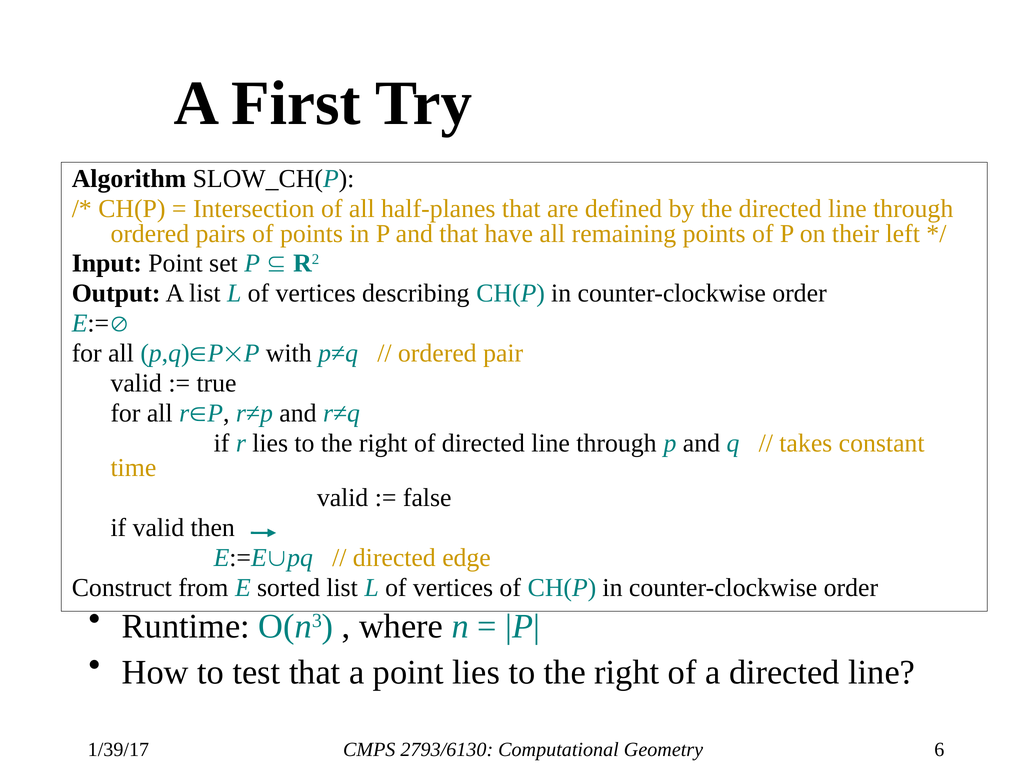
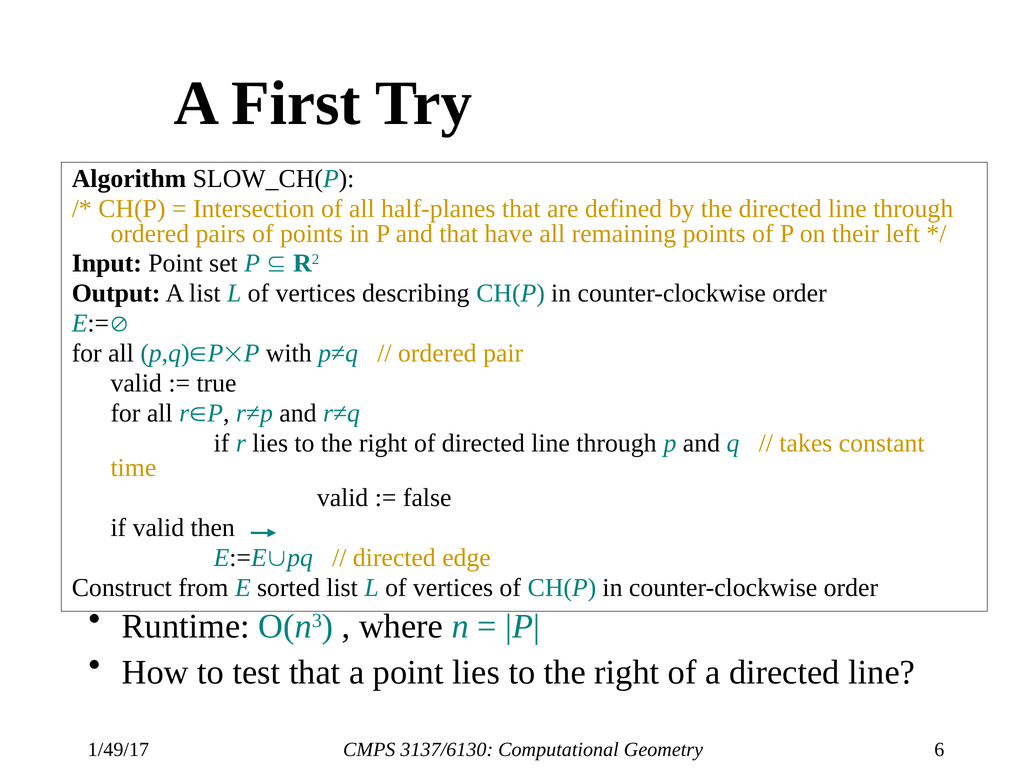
1/39/17: 1/39/17 -> 1/49/17 (118, 750)
2793/6130: 2793/6130 -> 3137/6130 (447, 750)
